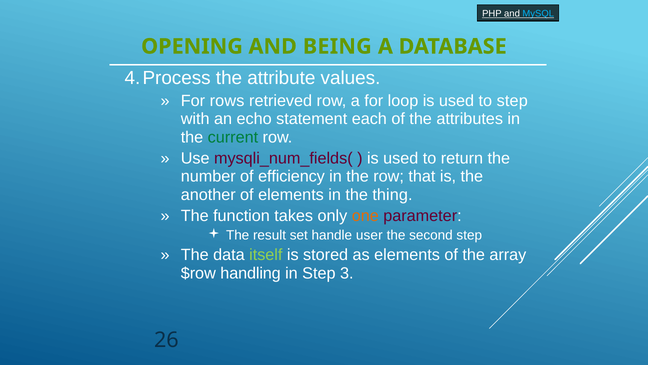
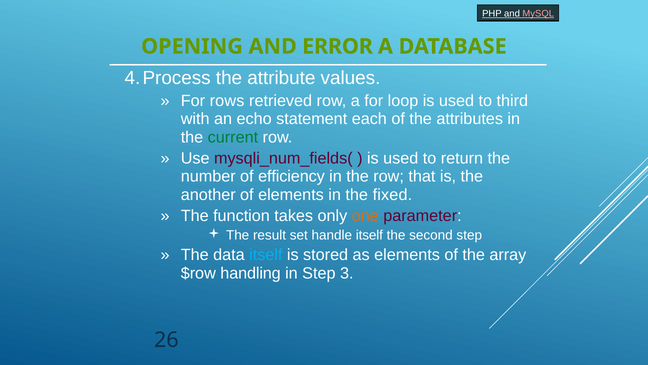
MySQL colour: light blue -> pink (538, 14)
BEING: BEING -> ERROR (337, 46)
to step: step -> third (512, 101)
thing: thing -> fixed (392, 194)
handle user: user -> itself (369, 235)
itself colour: light green -> light blue (266, 255)
